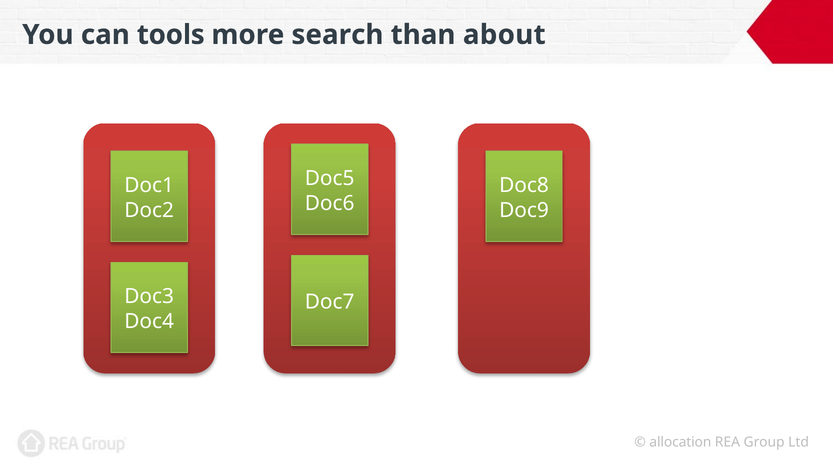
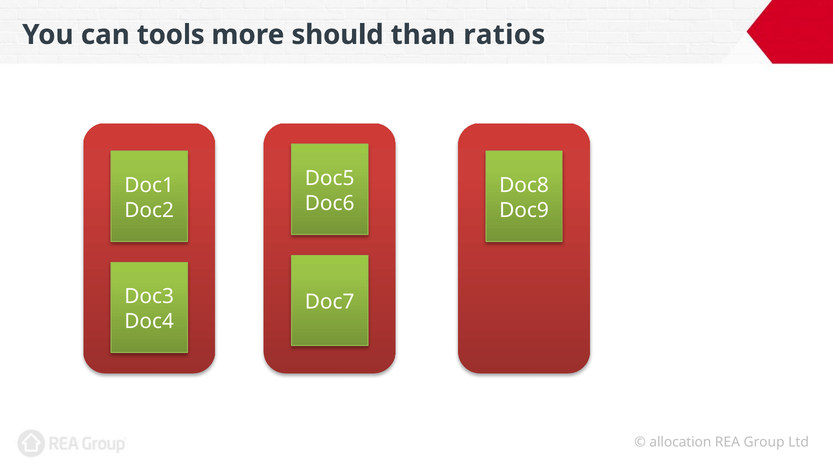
search: search -> should (338, 35)
about: about -> ratios (504, 35)
